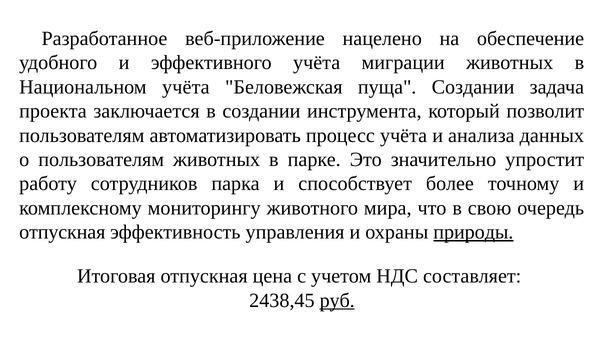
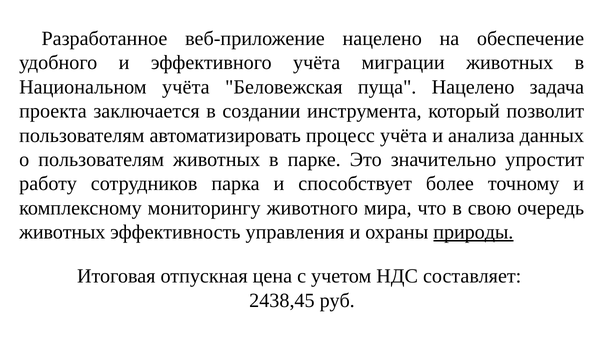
пуща Создании: Создании -> Нацелено (473, 87)
отпускная: отпускная -> животных (62, 232)
руб underline: present -> none (337, 300)
